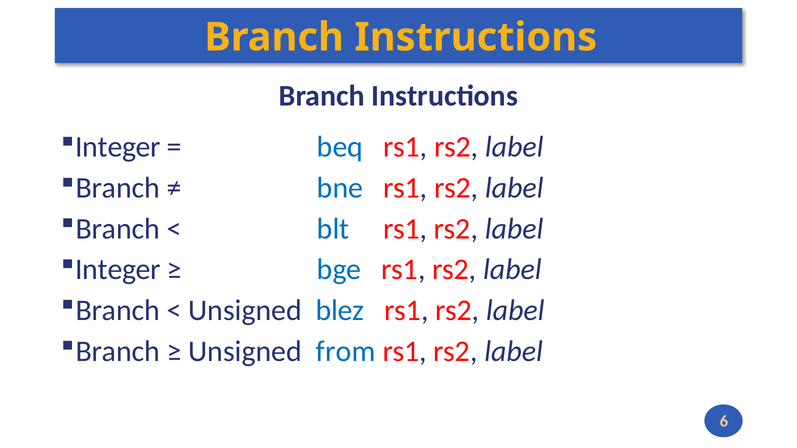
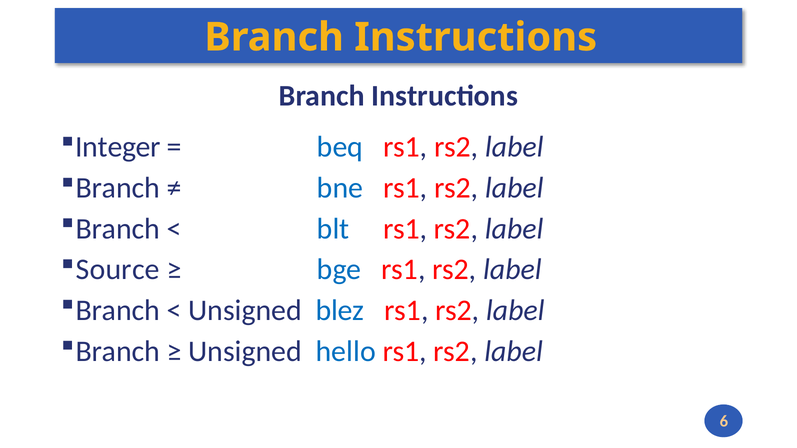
Integer: Integer -> Source (118, 270)
from: from -> hello (346, 352)
